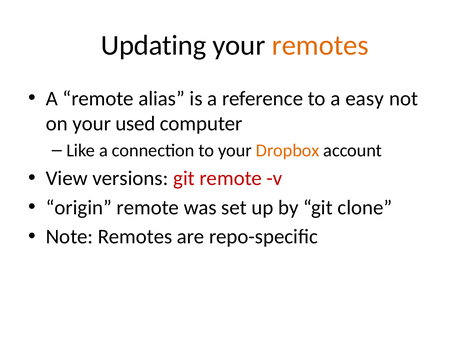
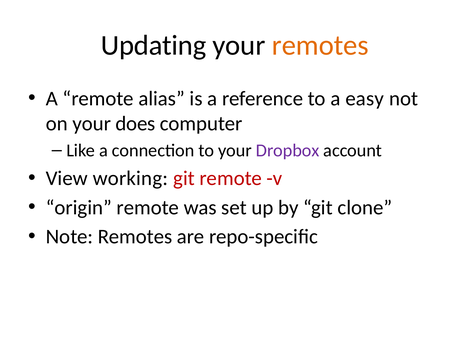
used: used -> does (135, 124)
Dropbox colour: orange -> purple (288, 151)
versions: versions -> working (130, 179)
